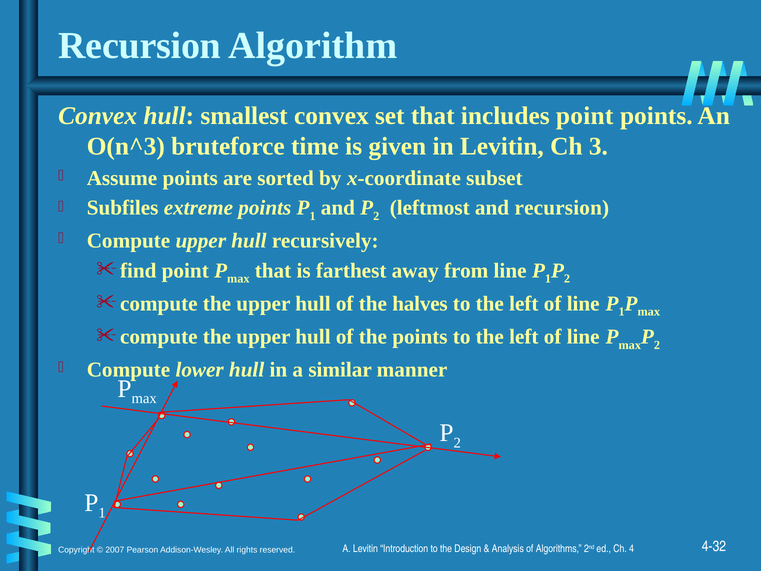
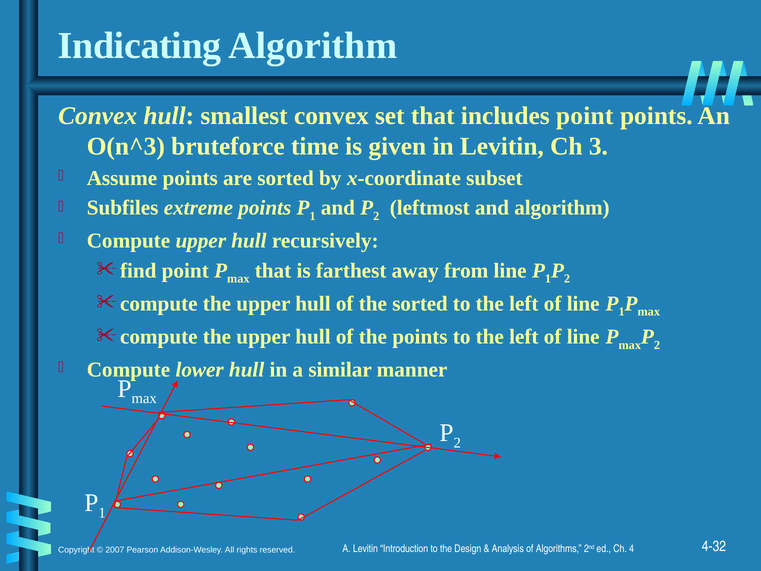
Recursion: Recursion -> Indicating (140, 46)
and recursion: recursion -> algorithm (562, 208)
the halves: halves -> sorted (420, 304)
